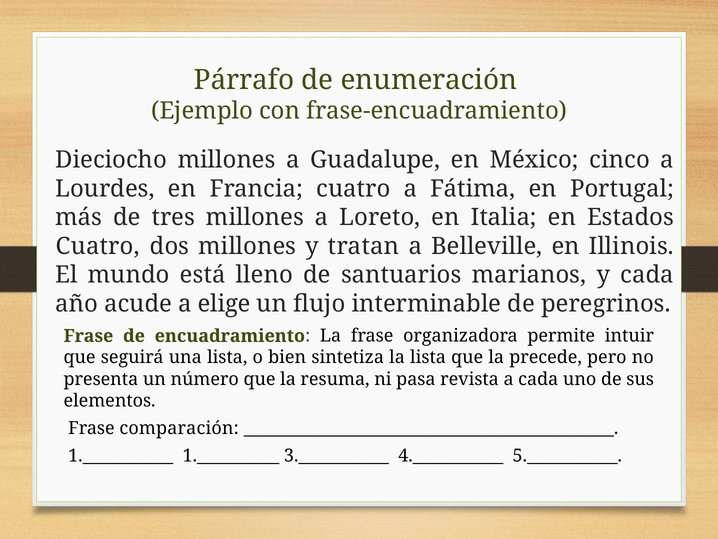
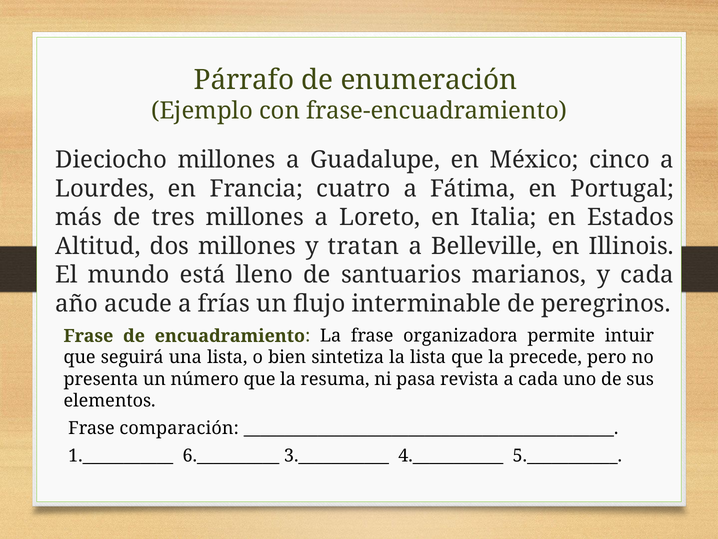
Cuatro: Cuatro -> Altitud (98, 246)
elige: elige -> frías (224, 304)
1.__________: 1.__________ -> 6.__________ (231, 455)
